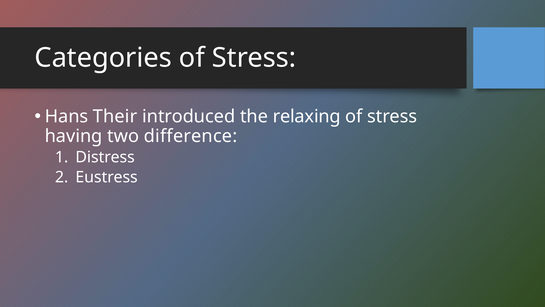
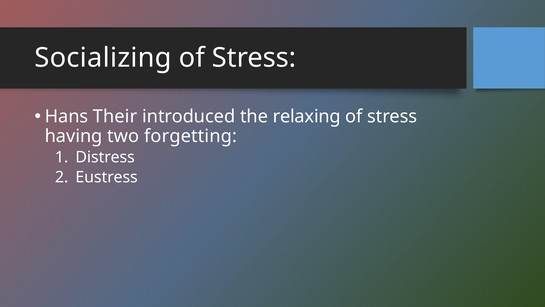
Categories: Categories -> Socializing (103, 58)
difference: difference -> forgetting (191, 136)
